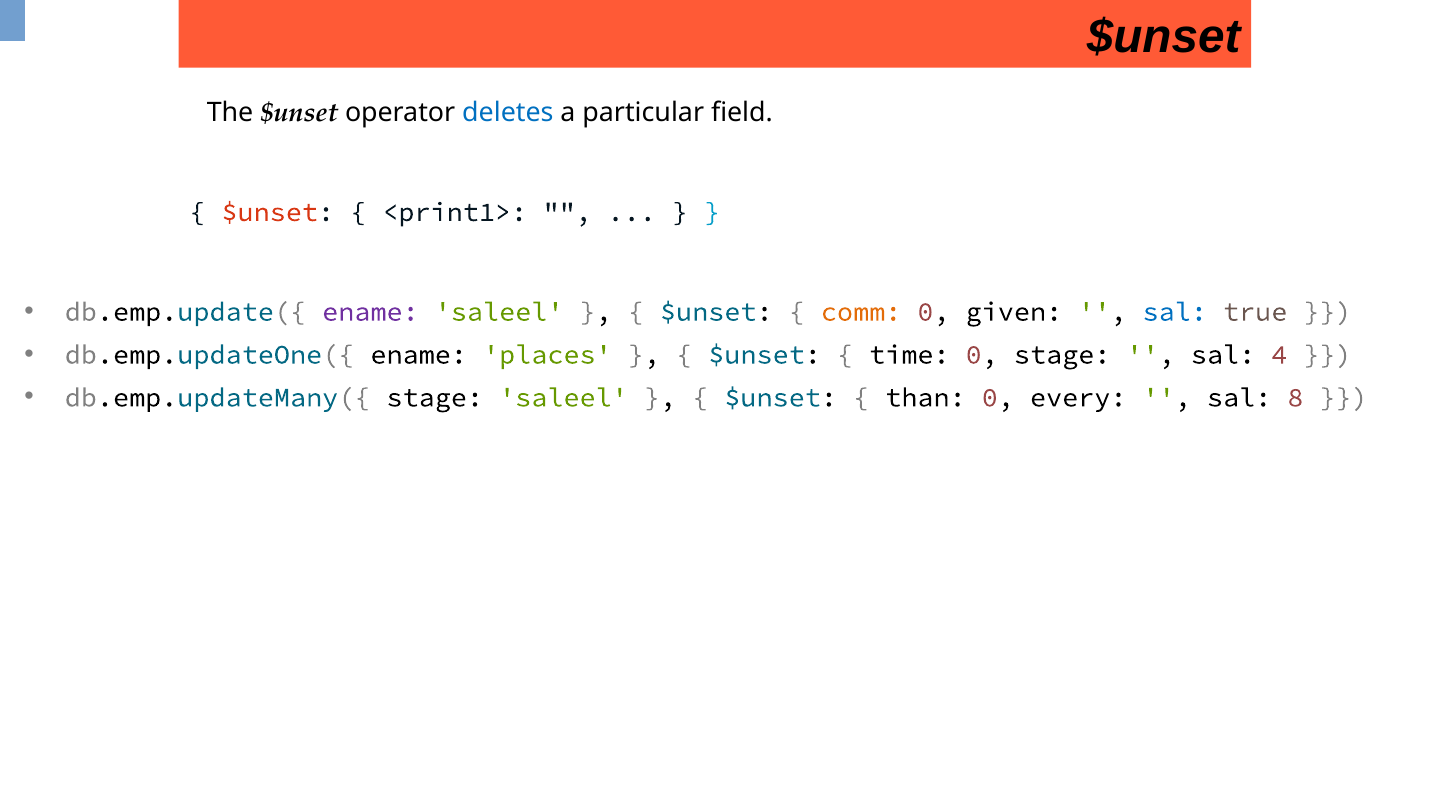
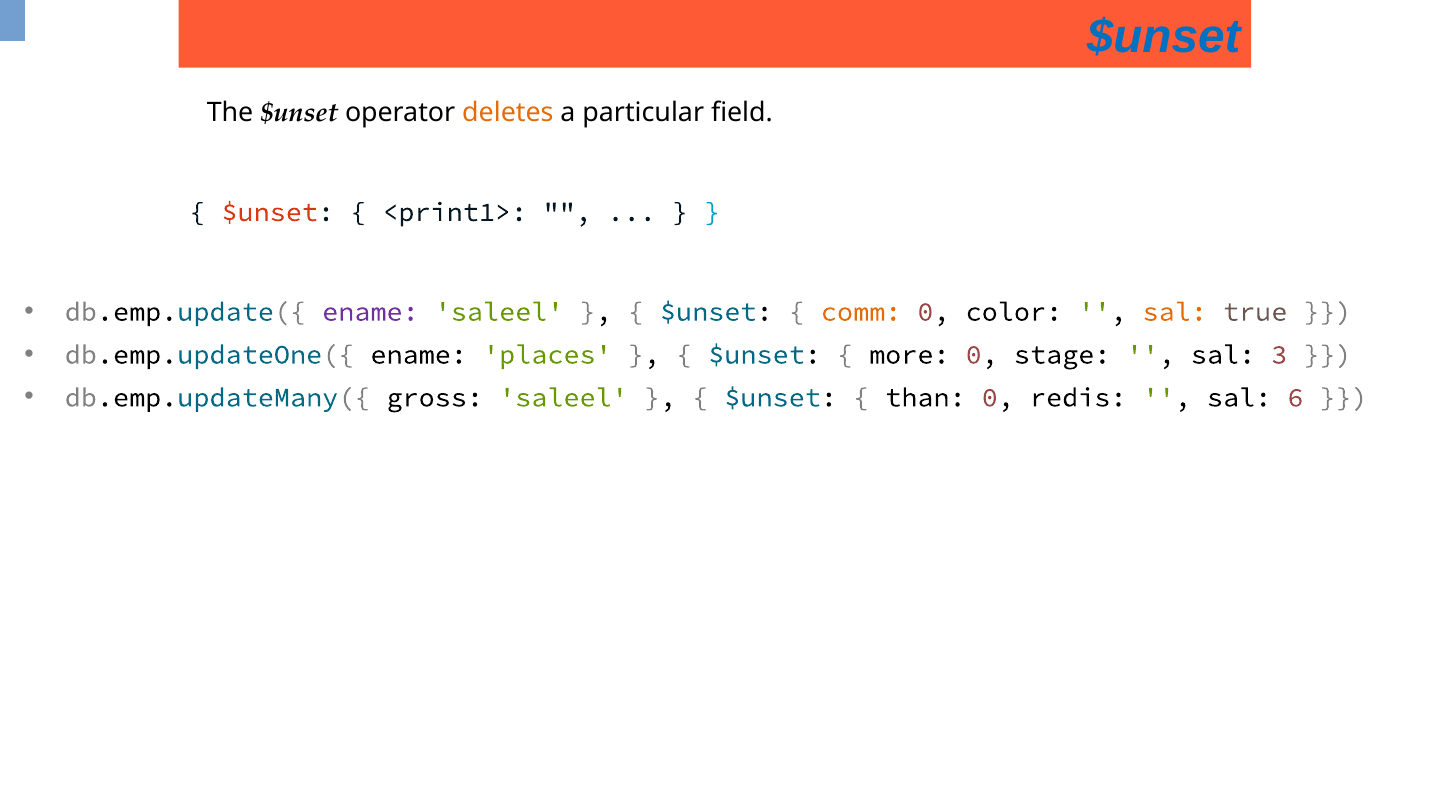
$unset colour: black -> blue (1164, 37)
deletes colour: blue -> orange (508, 113)
given: given -> color (1014, 312)
sal colour: blue -> orange (1175, 312)
time: time -> more (909, 355)
4: 4 -> 3 (1279, 355)
db.emp.updateMany({ stage: stage -> gross (435, 398)
every: every -> redis (1078, 398)
8: 8 -> 6 (1295, 398)
